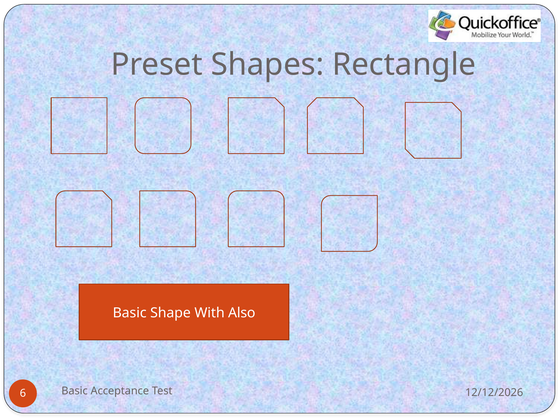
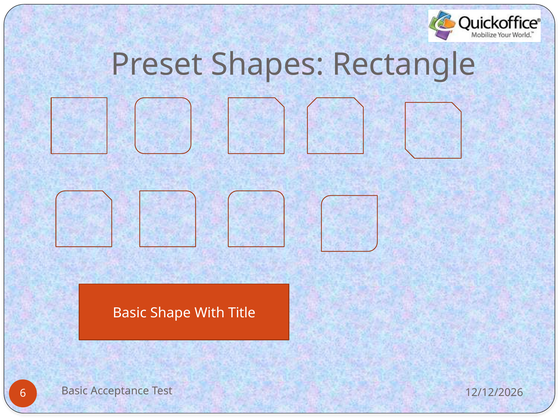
Also: Also -> Title (242, 313)
